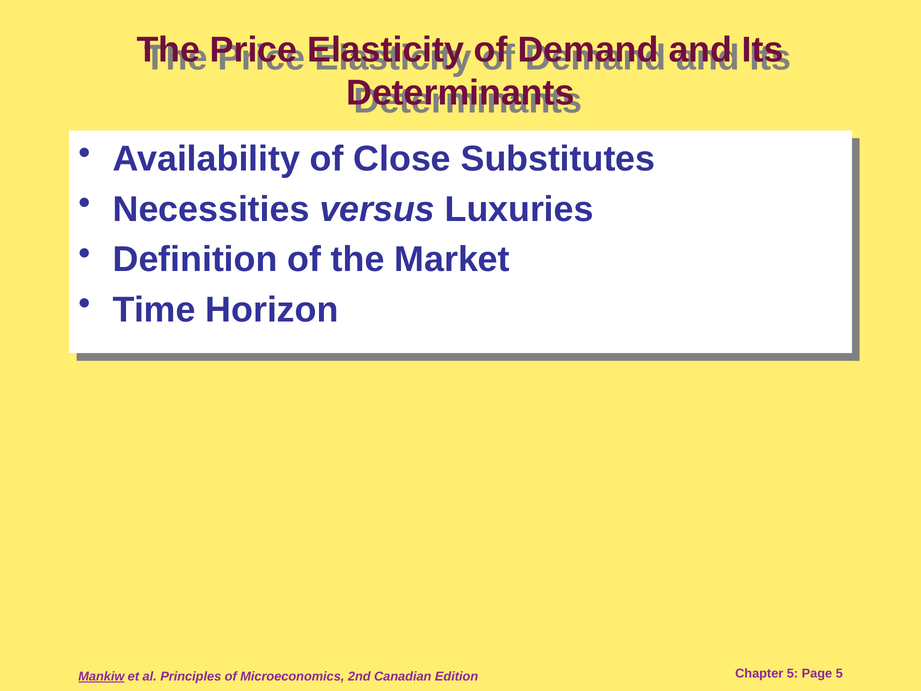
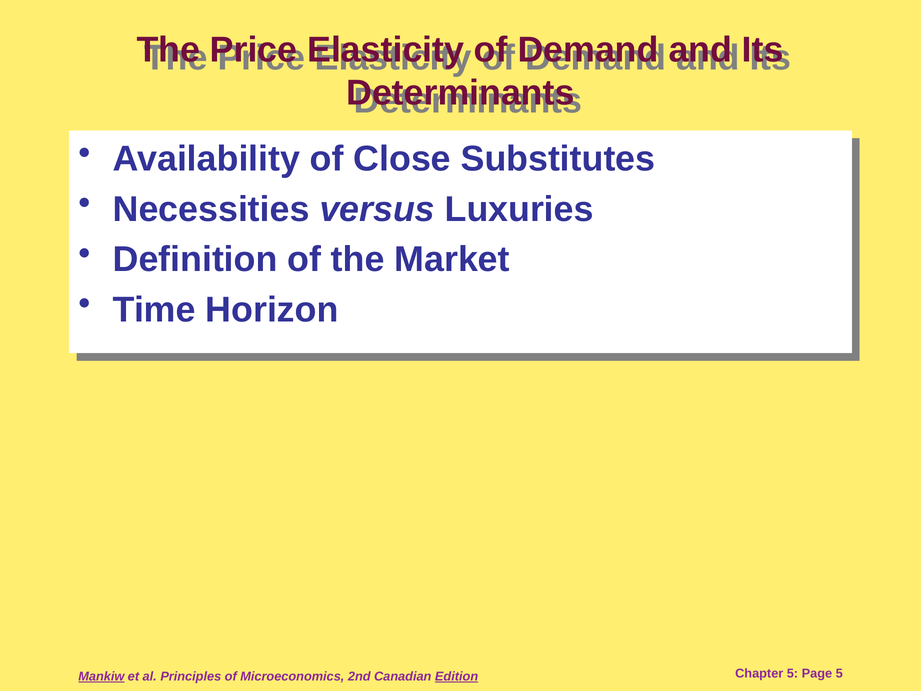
Edition underline: none -> present (457, 676)
